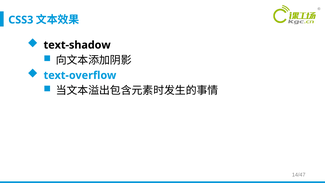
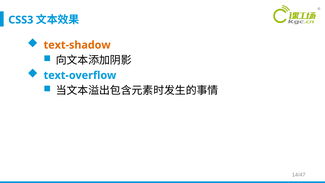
text-shadow colour: black -> orange (77, 45)
